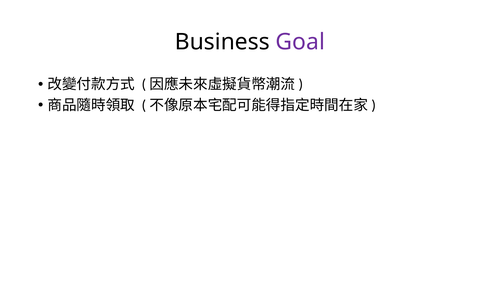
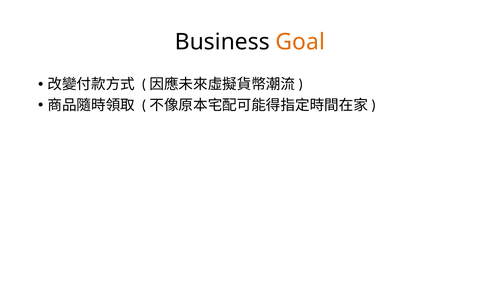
Goal colour: purple -> orange (300, 42)
